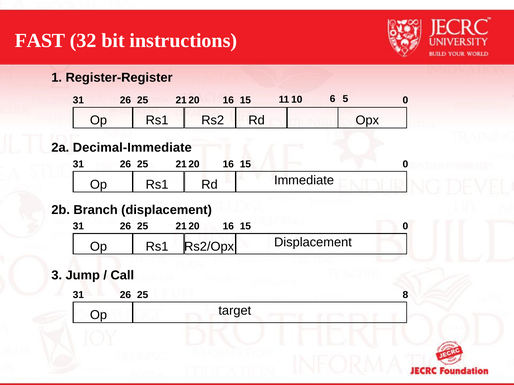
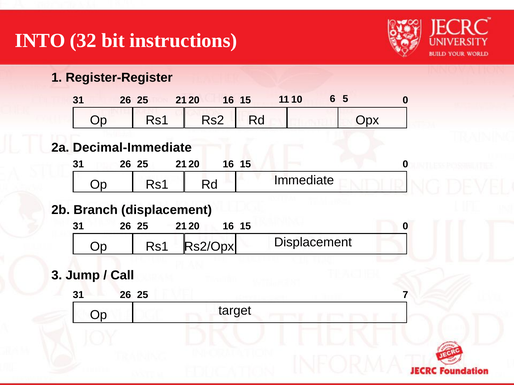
FAST: FAST -> INTO (40, 41)
8: 8 -> 7 (405, 295)
